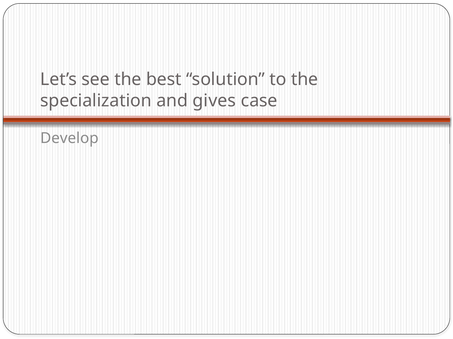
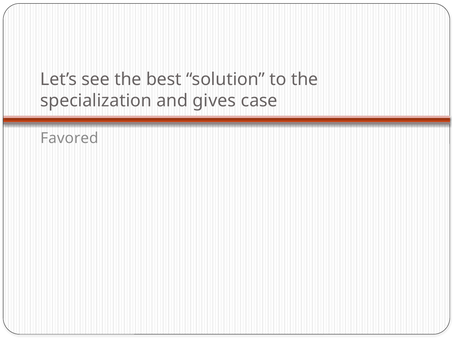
Develop: Develop -> Favored (69, 139)
